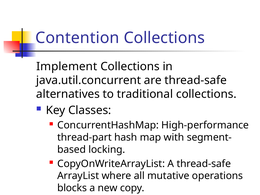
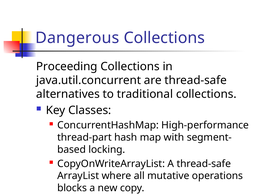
Contention: Contention -> Dangerous (77, 38)
Implement: Implement -> Proceeding (67, 66)
